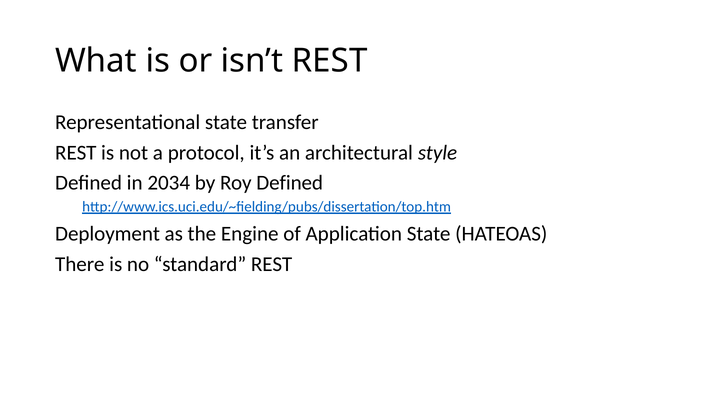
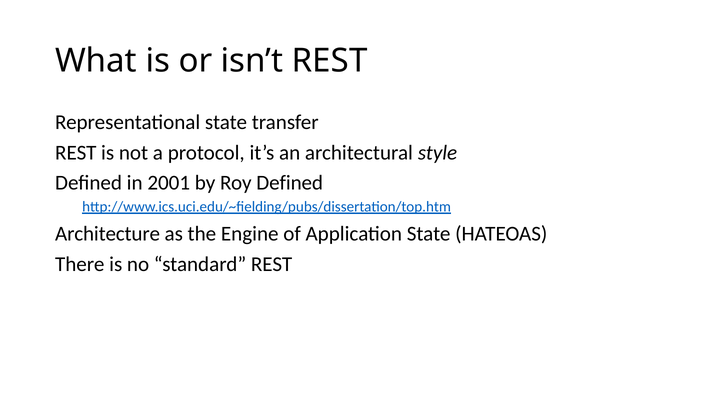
2034: 2034 -> 2001 (169, 183)
Deployment: Deployment -> Architecture (108, 234)
